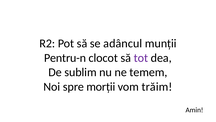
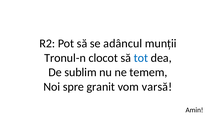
Pentru-n: Pentru-n -> Tronul-n (65, 58)
tot colour: purple -> blue (141, 58)
morții: morții -> granit (101, 86)
trăim: trăim -> varsă (157, 86)
